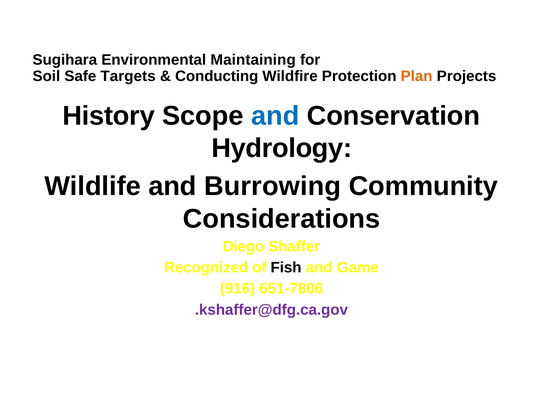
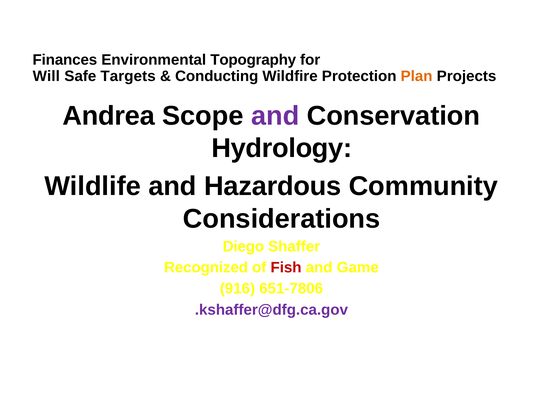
Sugihara: Sugihara -> Finances (65, 60)
Maintaining: Maintaining -> Topography (253, 60)
Soil: Soil -> Will (46, 76)
History: History -> Andrea (109, 116)
and colour: blue -> purple (275, 116)
Burrowing: Burrowing -> Hazardous (273, 186)
Fish colour: black -> red (286, 268)
